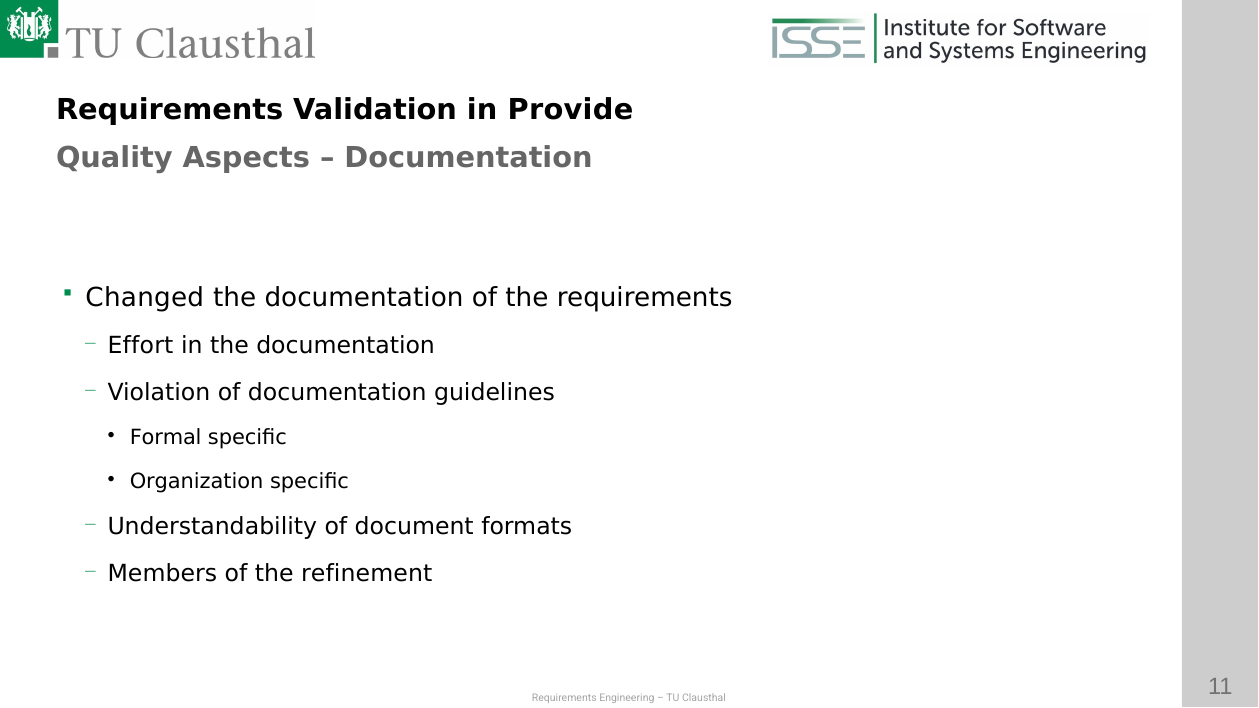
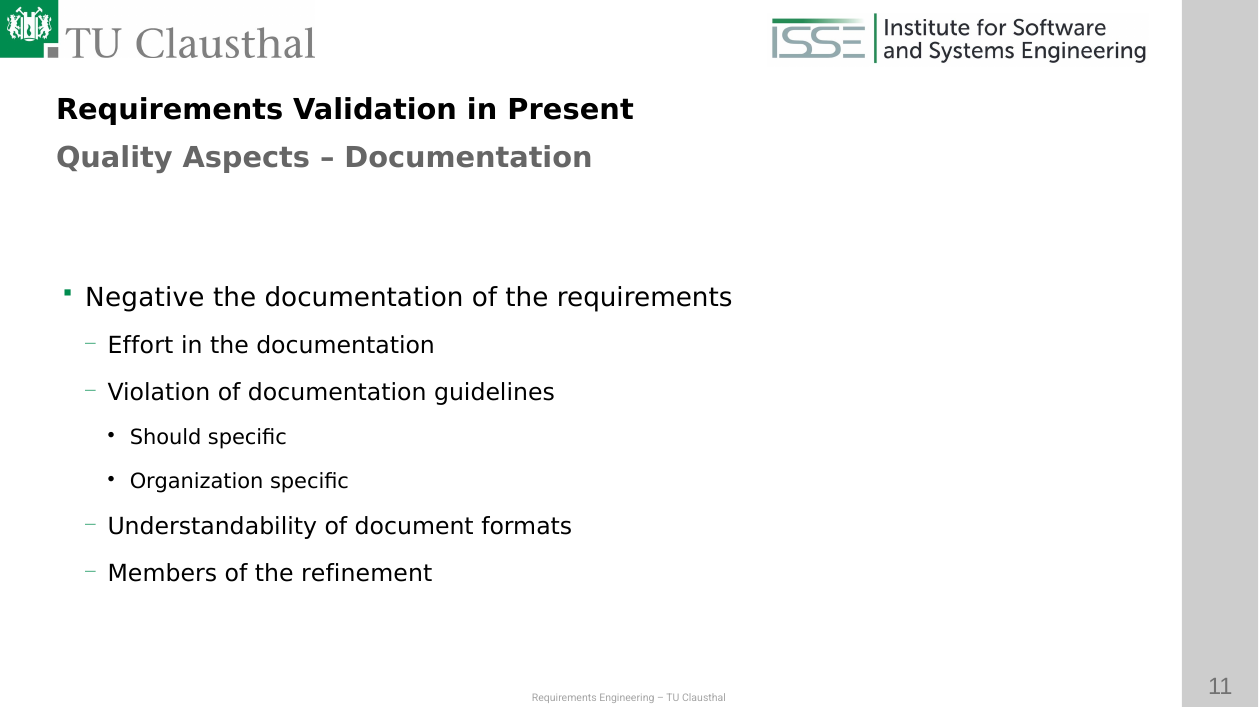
Provide: Provide -> Present (571, 110)
Changed: Changed -> Negative (145, 298)
Formal: Formal -> Should (166, 438)
